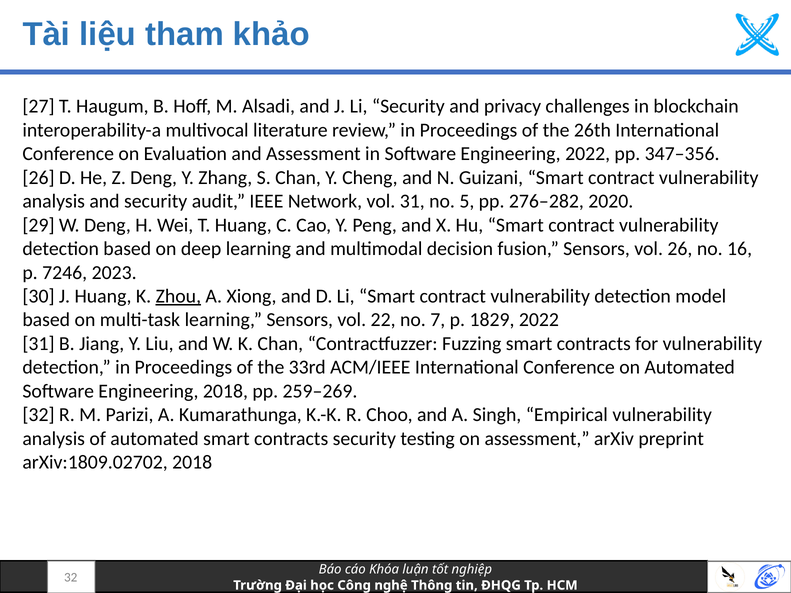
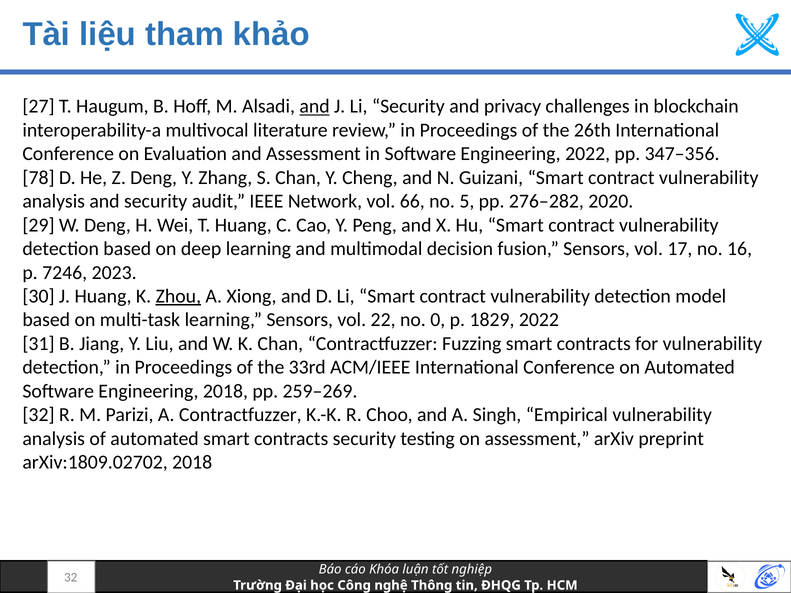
and underline: none -> present (315, 106)
26: 26 -> 78 (39, 178)
vol 31: 31 -> 66 (412, 201)
vol 26: 26 -> 17 (680, 249)
7: 7 -> 0 (438, 320)
A Kumarathunga: Kumarathunga -> Contractfuzzer (240, 415)
